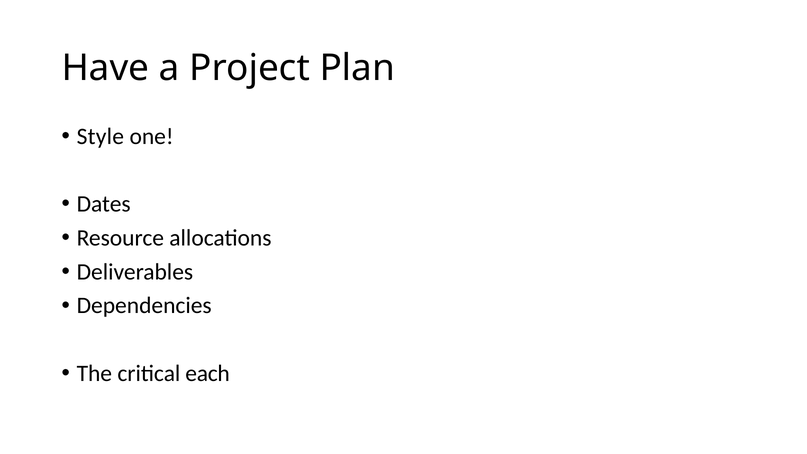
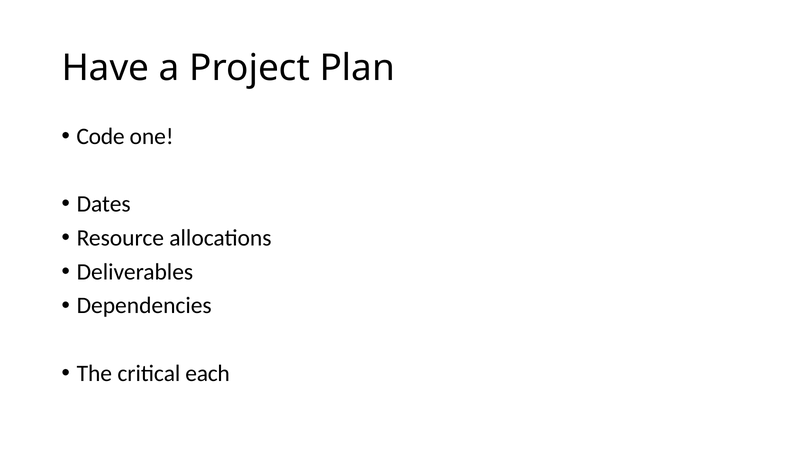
Style: Style -> Code (101, 136)
